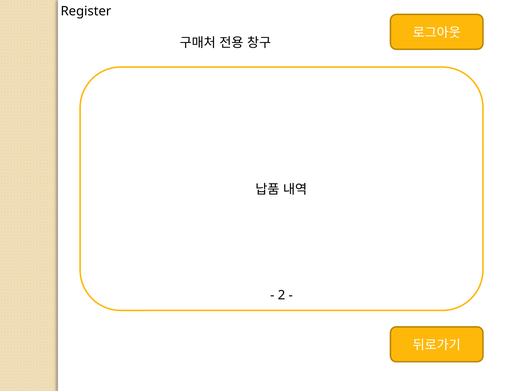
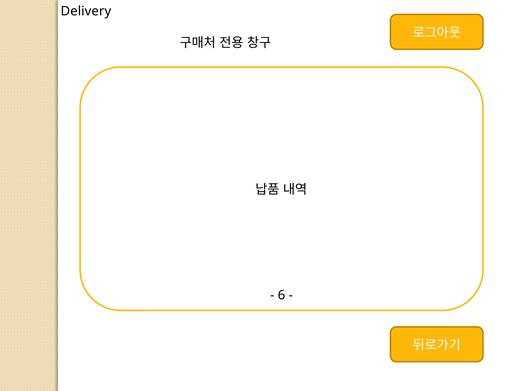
Register: Register -> Delivery (86, 11)
2: 2 -> 6 (282, 296)
